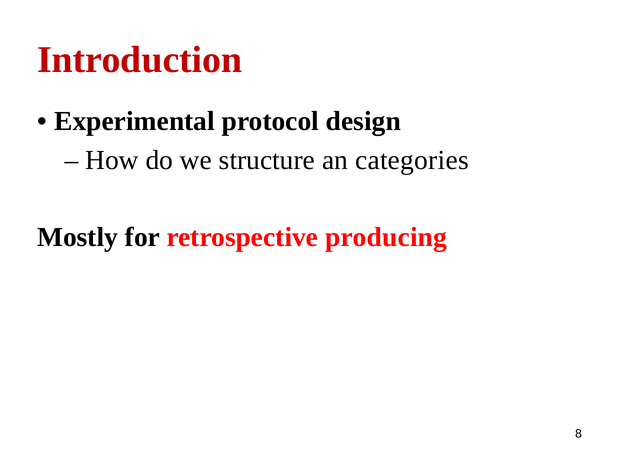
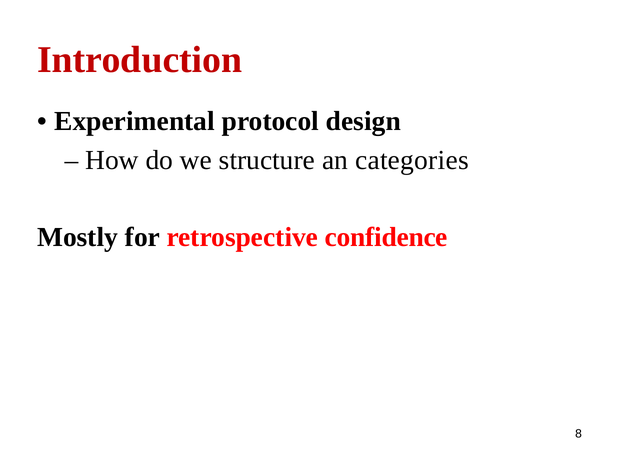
producing: producing -> confidence (386, 237)
